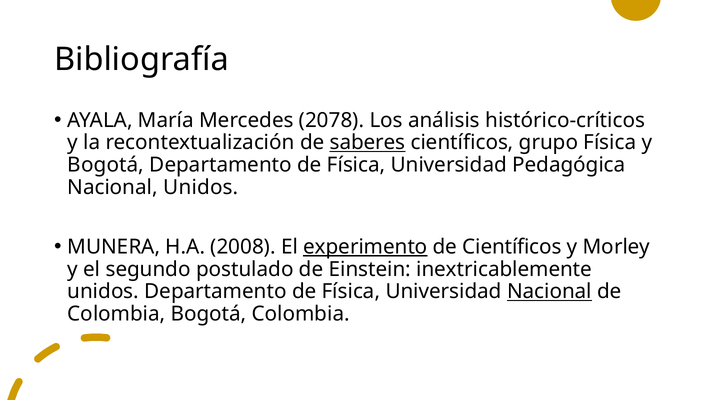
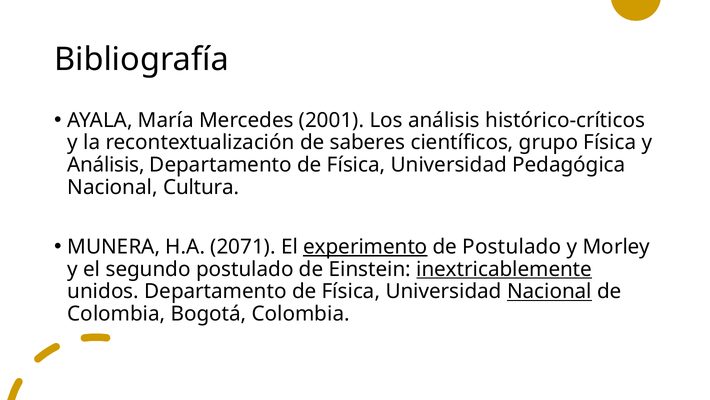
2078: 2078 -> 2001 (332, 120)
saberes underline: present -> none (368, 142)
Bogotá: Bogotá -> Análisis (106, 165)
Nacional Unidos: Unidos -> Cultura (201, 187)
2008: 2008 -> 2071 (243, 246)
de Científicos: Científicos -> Postulado (512, 246)
inextricablemente underline: none -> present (504, 269)
